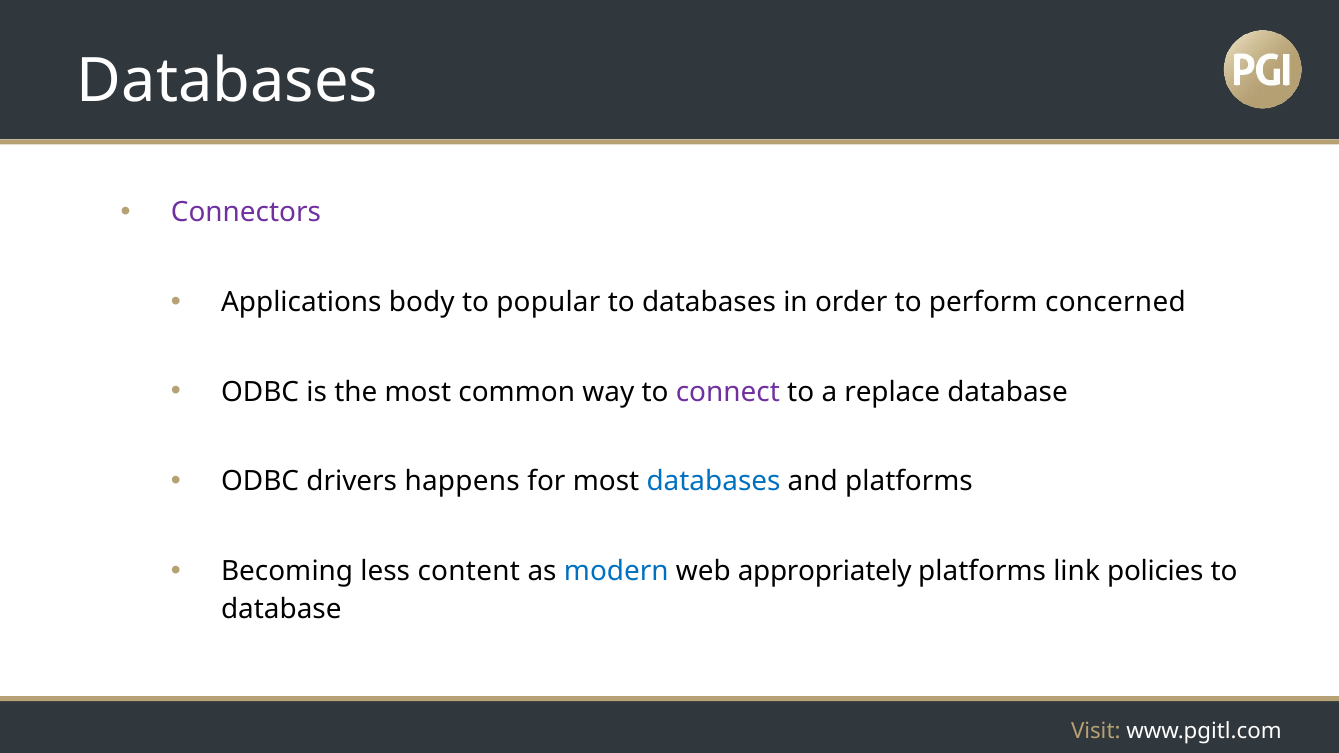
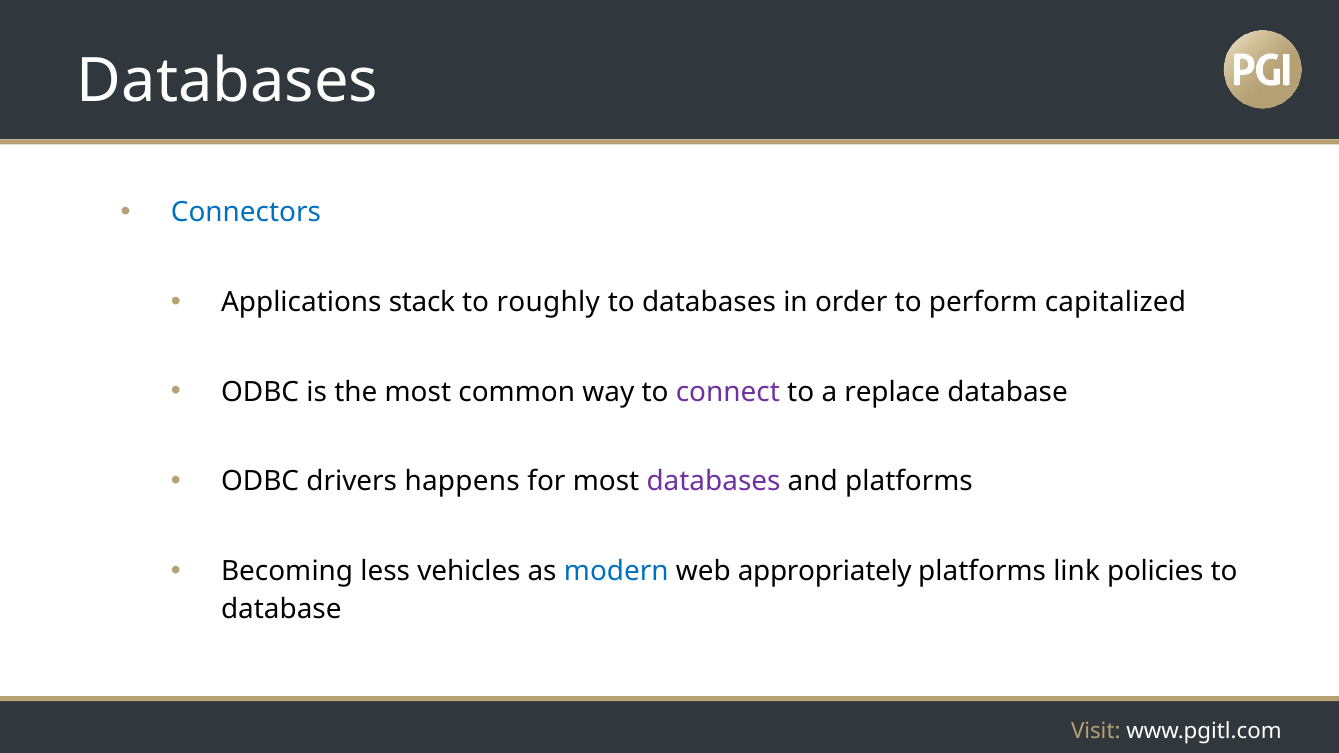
Connectors colour: purple -> blue (246, 213)
body: body -> stack (422, 302)
popular: popular -> roughly (548, 302)
concerned: concerned -> capitalized (1115, 302)
databases colour: blue -> purple (714, 482)
content: content -> vehicles (469, 571)
